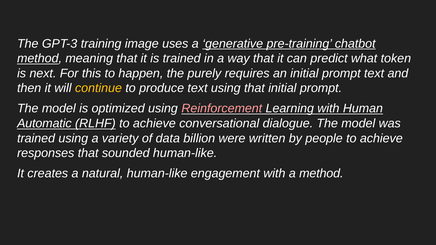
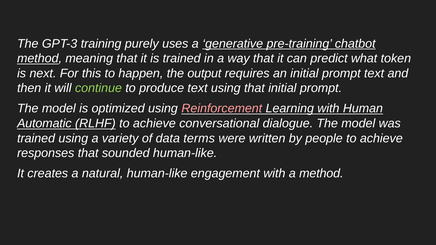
image: image -> purely (142, 44)
purely: purely -> output (204, 73)
continue colour: yellow -> light green (98, 88)
billion: billion -> terms (199, 138)
